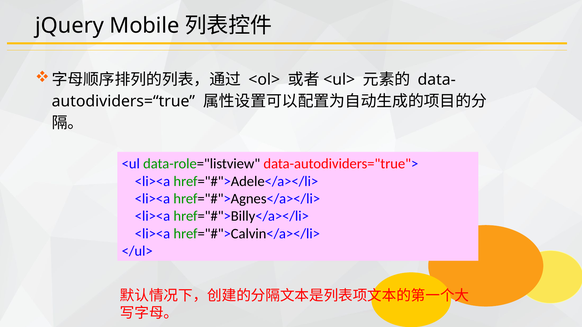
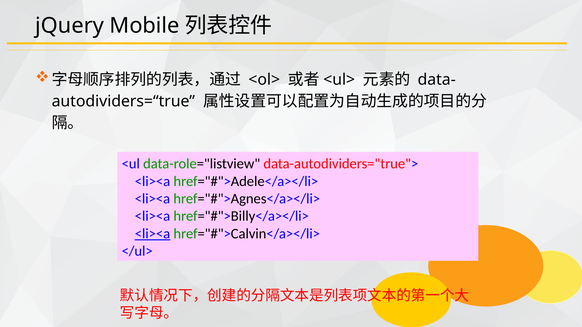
<li><a underline: none -> present (152, 234)
